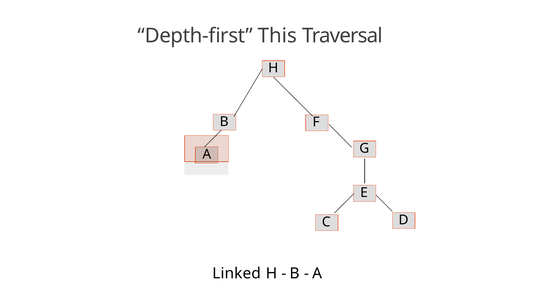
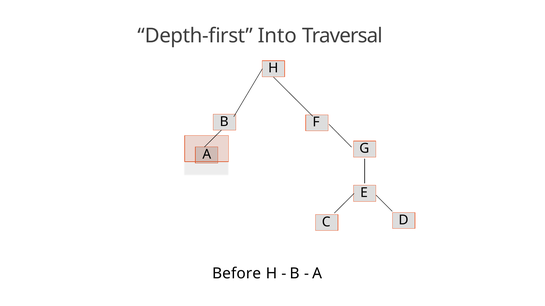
This: This -> Into (277, 36)
Linked: Linked -> Before (237, 274)
